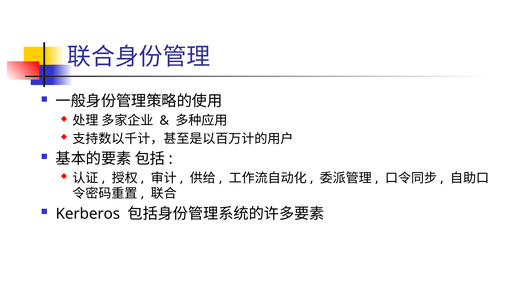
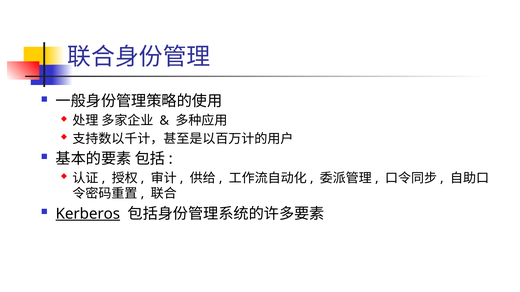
Kerberos underline: none -> present (88, 214)
